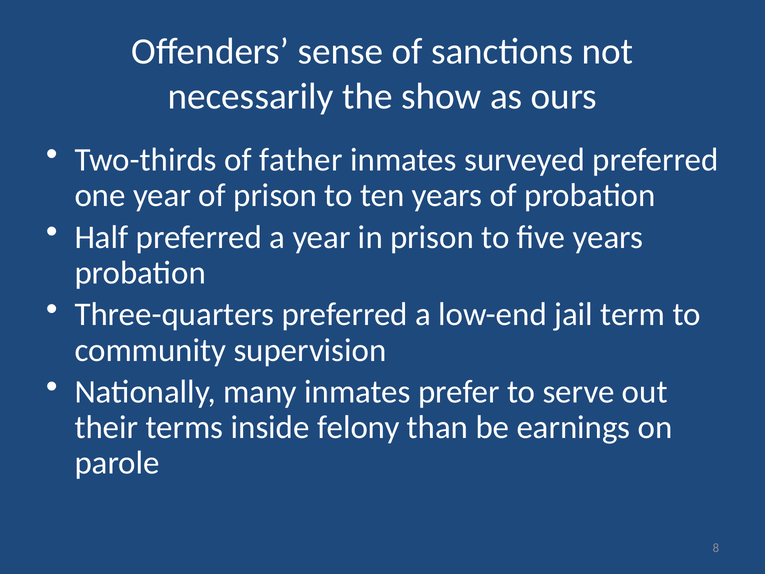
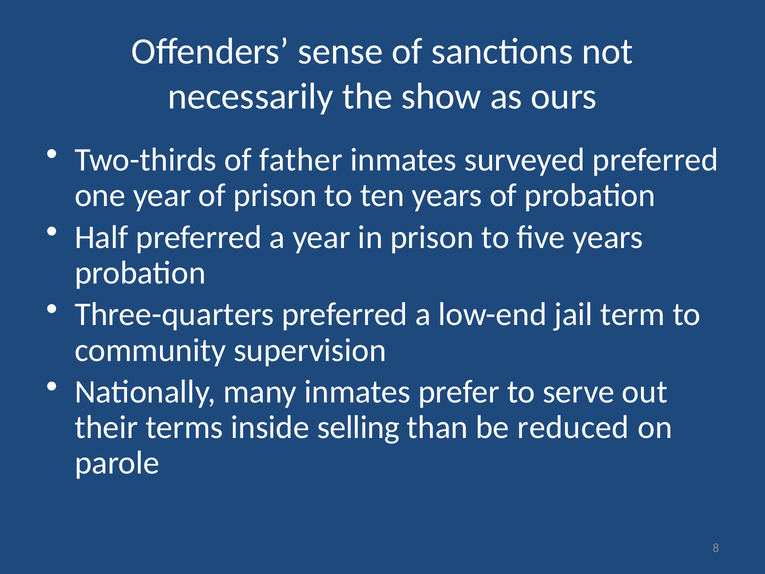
felony: felony -> selling (358, 427)
earnings: earnings -> reduced (573, 427)
